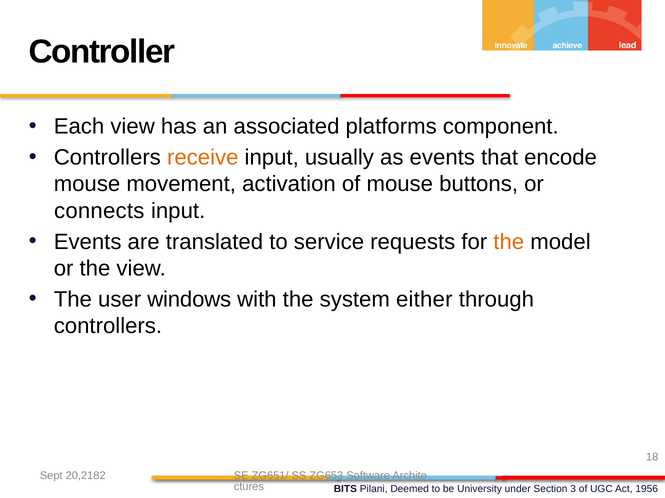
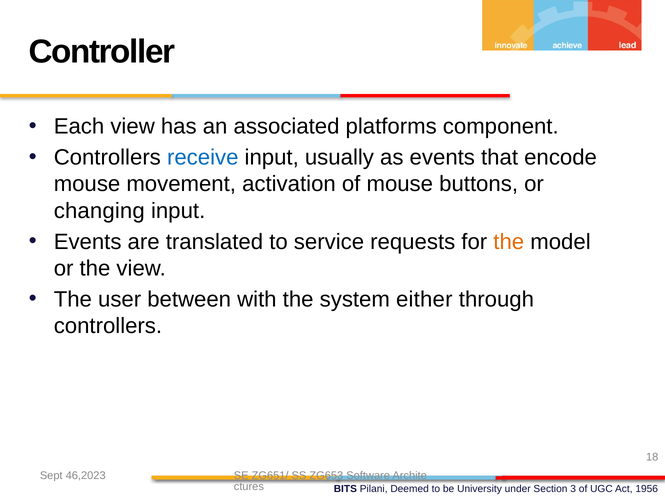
receive colour: orange -> blue (203, 158)
connects: connects -> changing (99, 211)
windows: windows -> between (189, 300)
20,2182: 20,2182 -> 46,2023 (86, 476)
